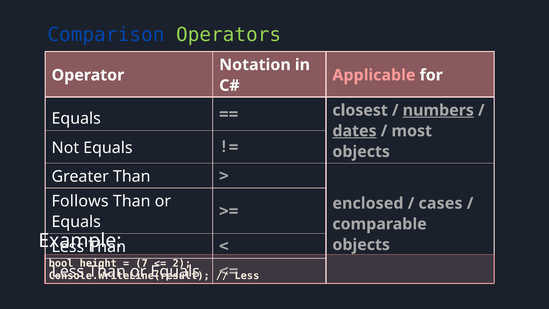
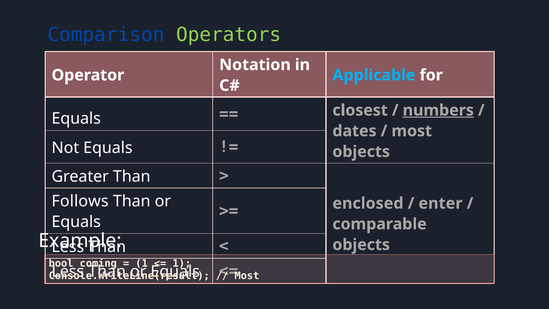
Applicable colour: pink -> light blue (374, 75)
dates underline: present -> none (354, 131)
cases: cases -> enter (441, 203)
height: height -> coming (98, 263)
7: 7 -> 1 (142, 263)
2: 2 -> 1 (182, 263)
Less: Less -> Most (247, 276)
